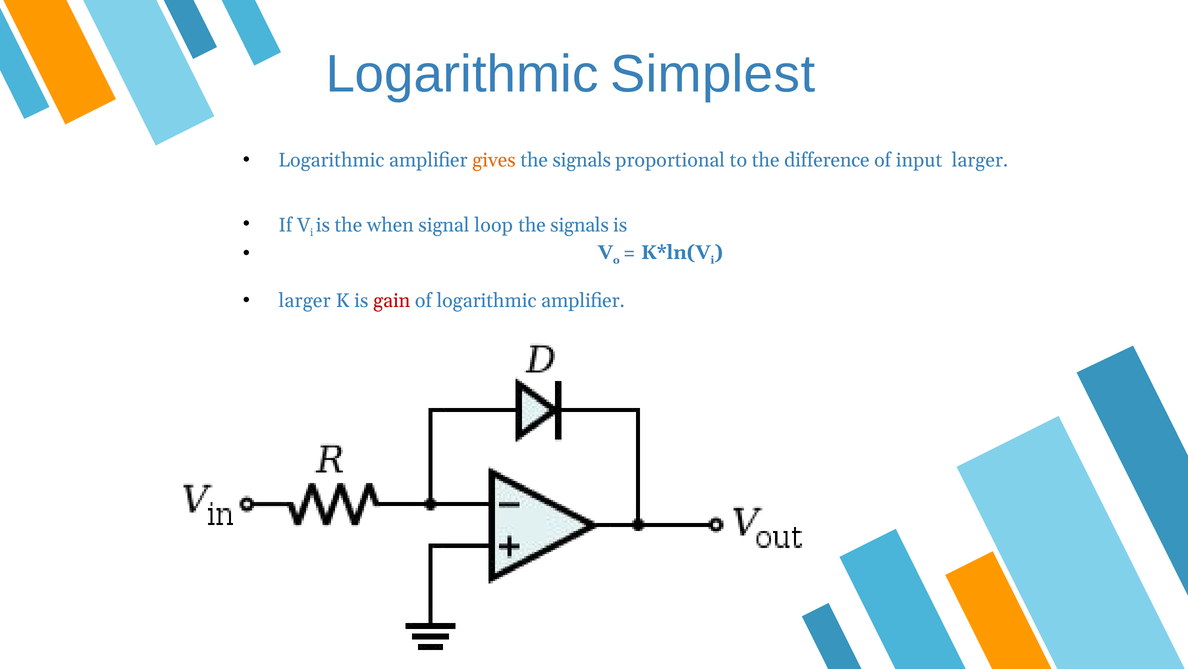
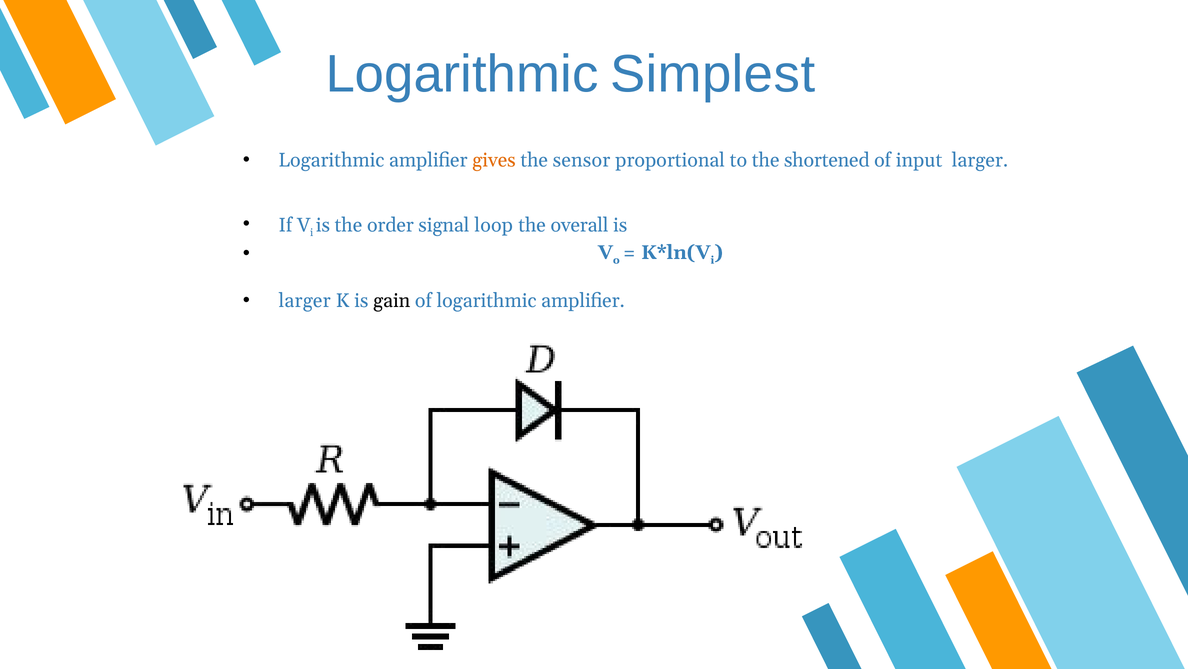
signals: signals -> sensor (582, 160)
difference: difference -> shortened (827, 160)
when: when -> order (390, 225)
signals: signals -> overall (580, 225)
gain colour: red -> black (392, 300)
